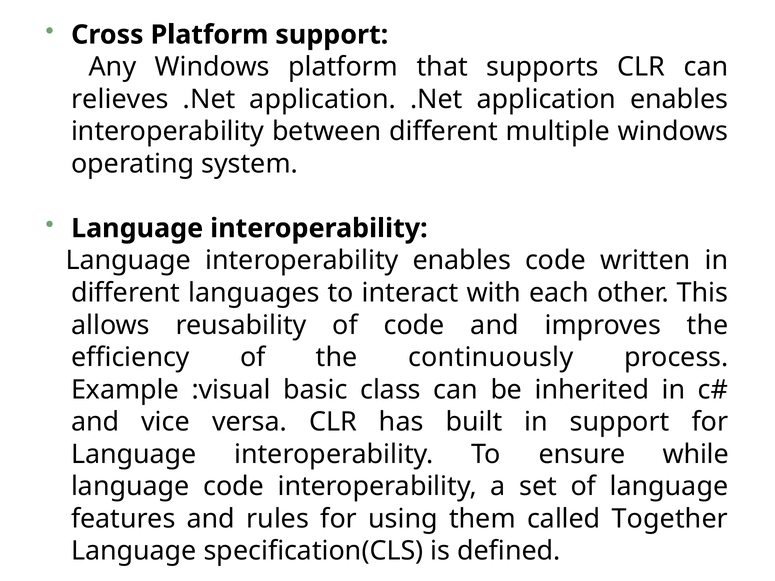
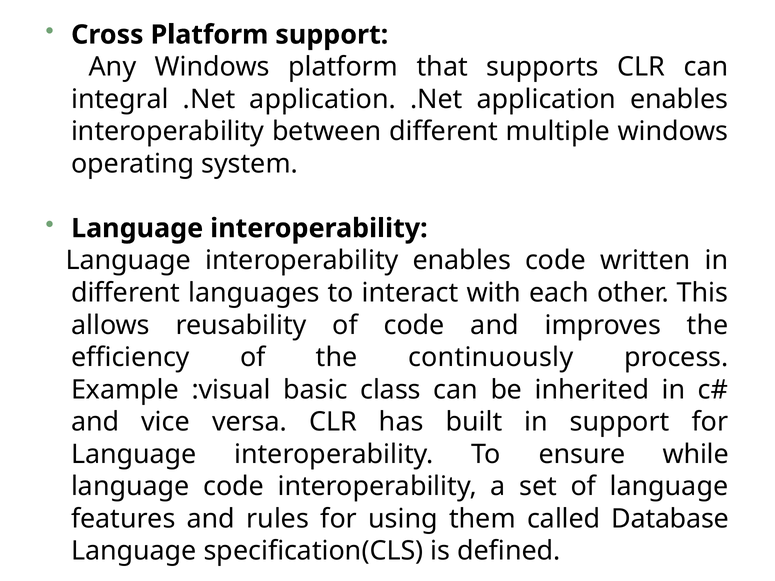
relieves: relieves -> integral (120, 99)
Together: Together -> Database (670, 519)
